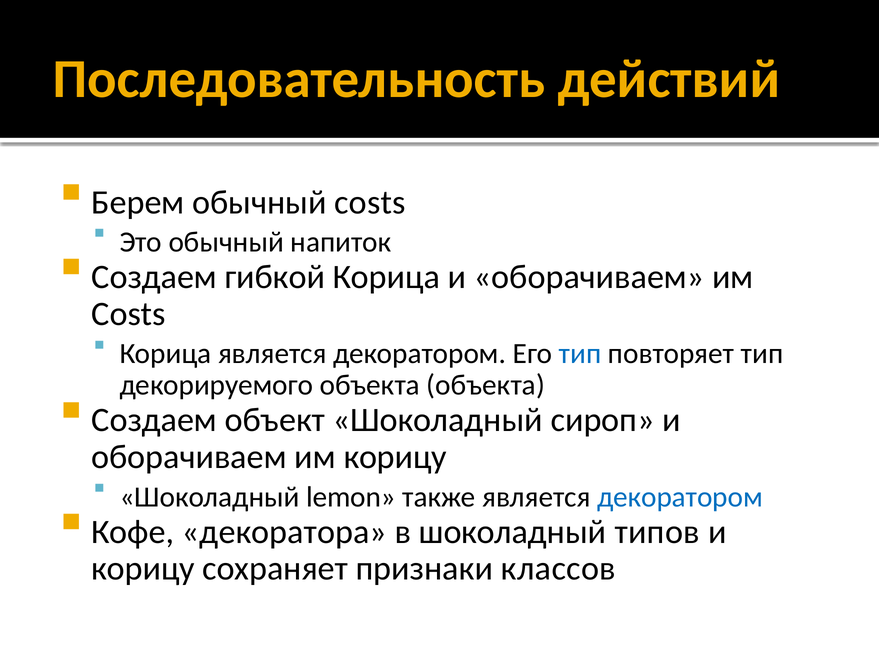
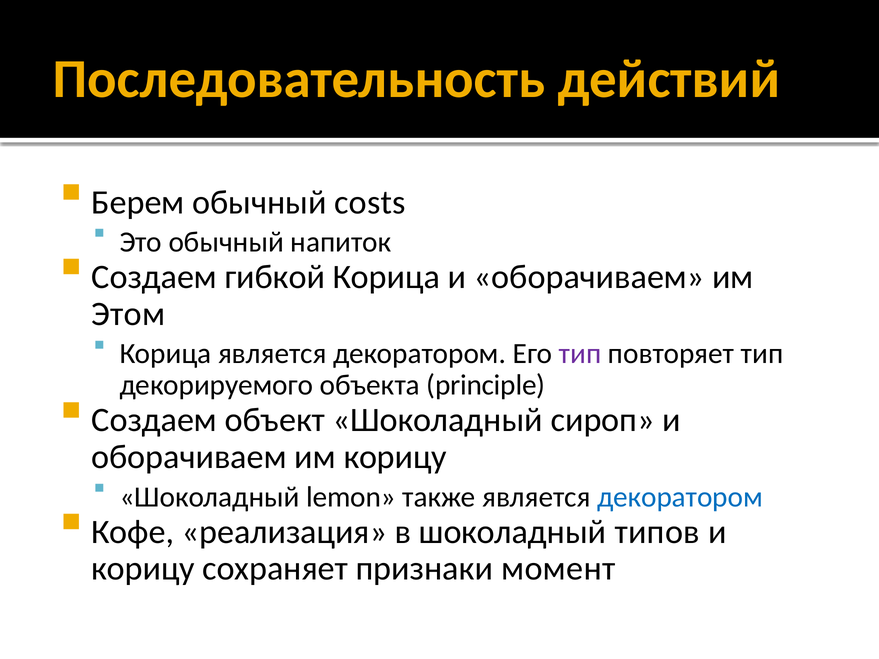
Costs: Costs -> Этом (128, 314)
тип colour: blue -> purple (580, 354)
объекта объекта: объекта -> principle (486, 385)
декоратора: декоратора -> реализация (284, 532)
классов: классов -> момент (558, 569)
